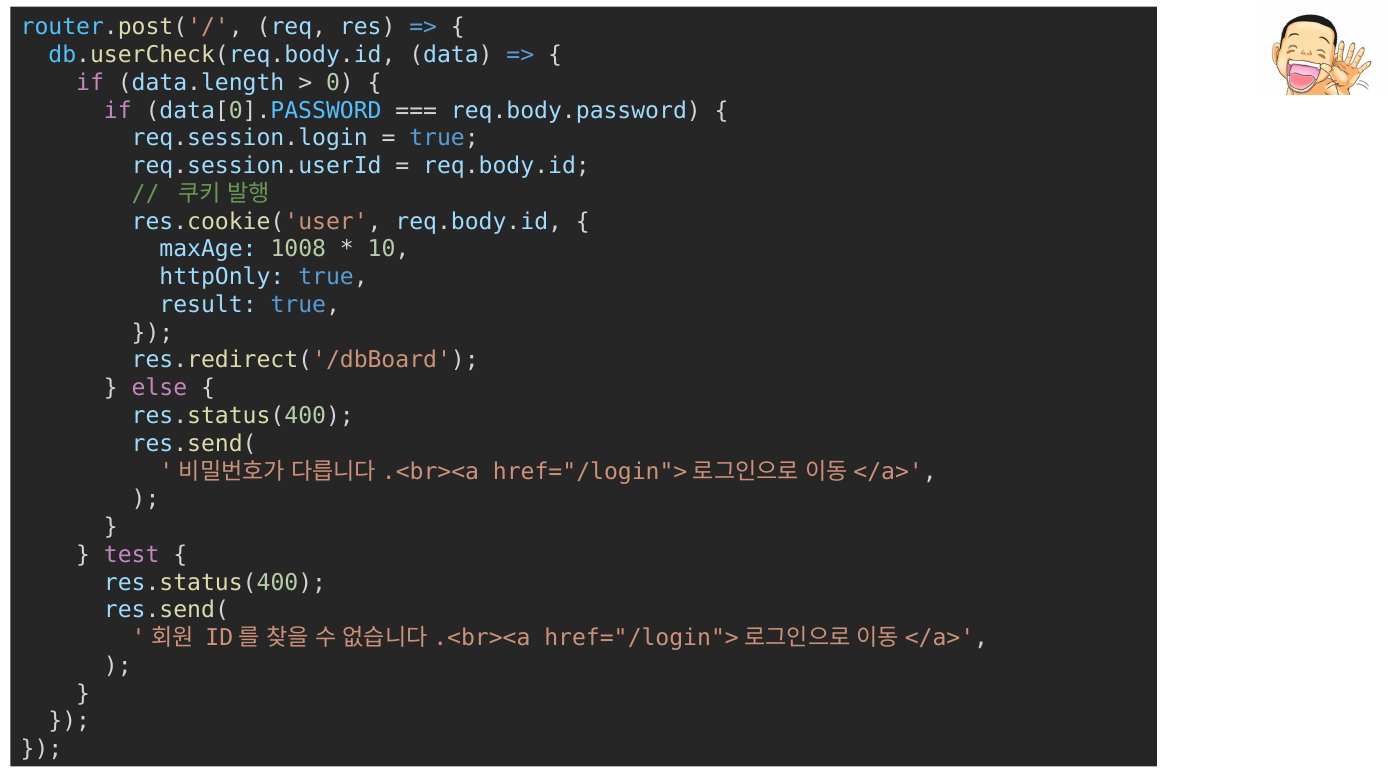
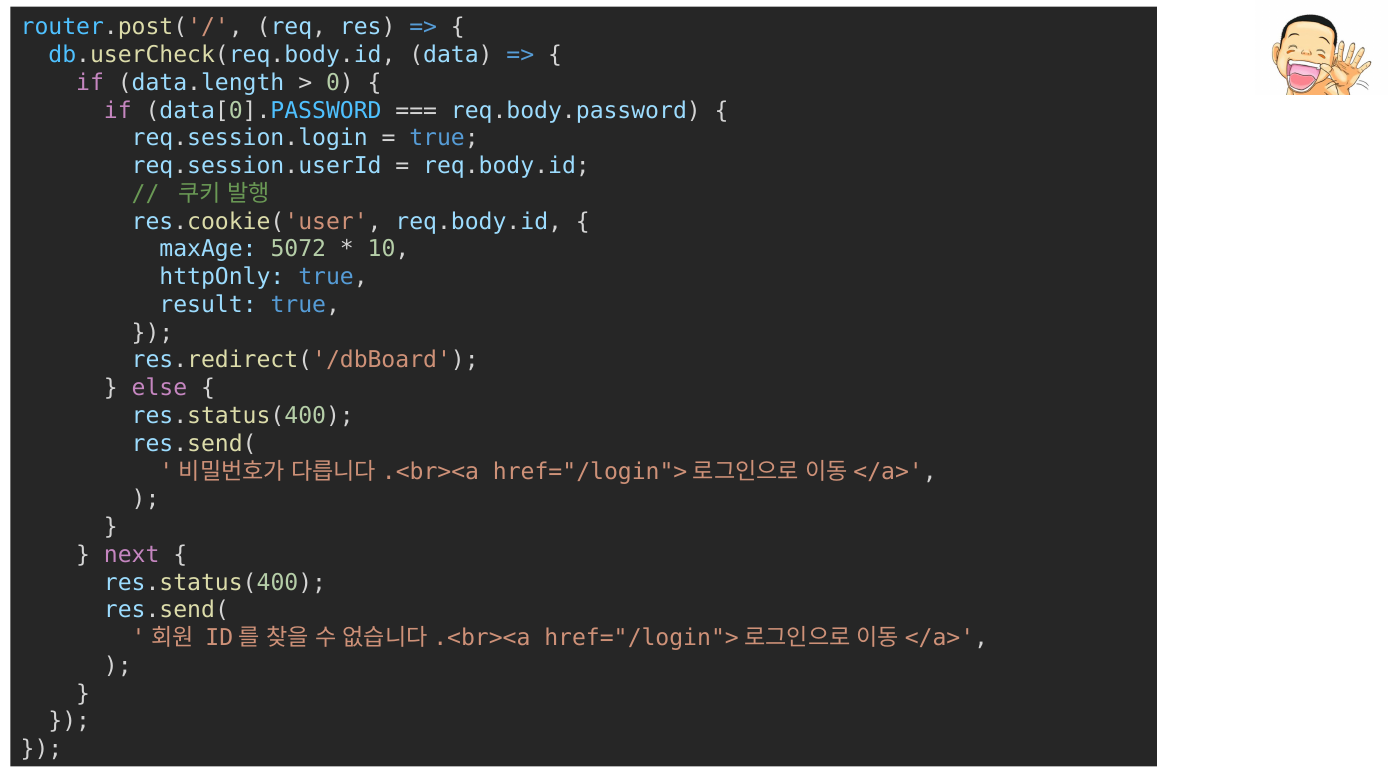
1008: 1008 -> 5072 (298, 249)
test: test -> next (132, 554)
